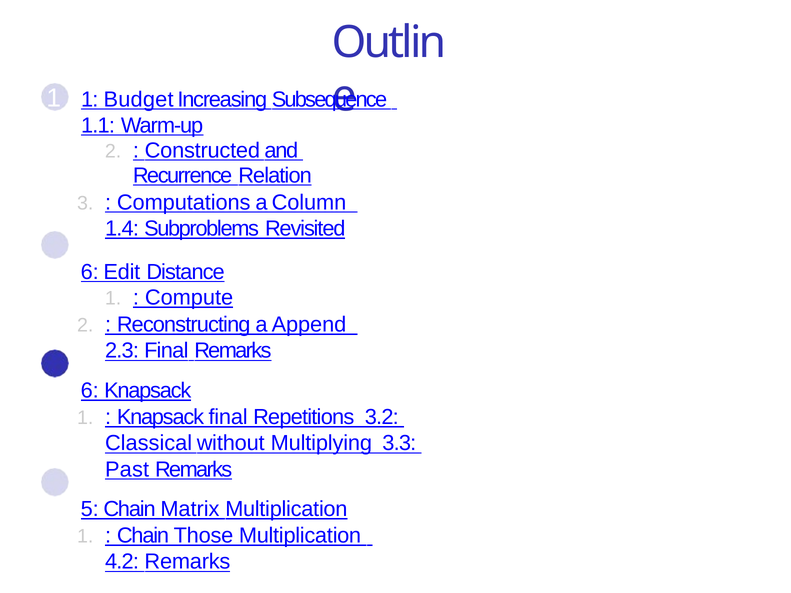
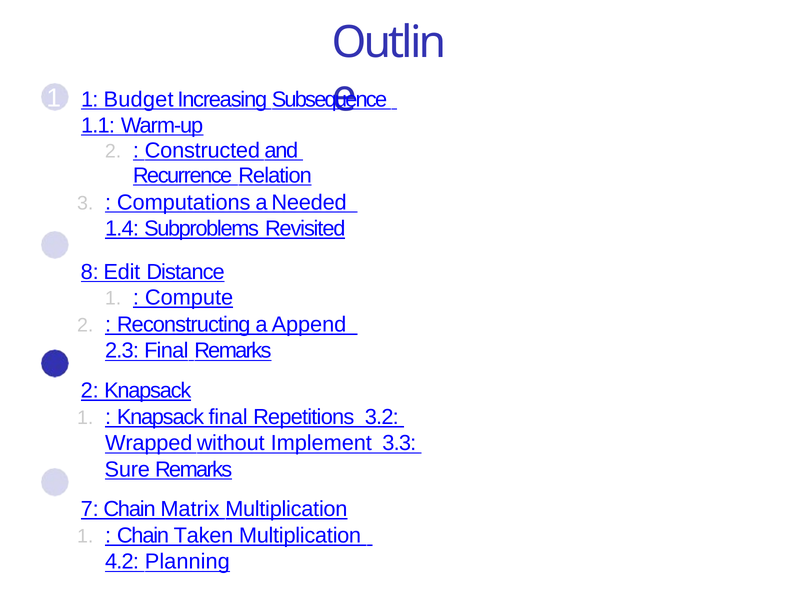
Column: Column -> Needed (309, 203)
2 6: 6 -> 8 (90, 272)
3 6: 6 -> 2 (90, 391)
Classical: Classical -> Wrapped (149, 444)
Multiplying: Multiplying -> Implement (321, 444)
Past: Past -> Sure (127, 470)
5: 5 -> 7 (90, 510)
Those: Those -> Taken (203, 536)
4.2 Remarks: Remarks -> Planning (187, 562)
